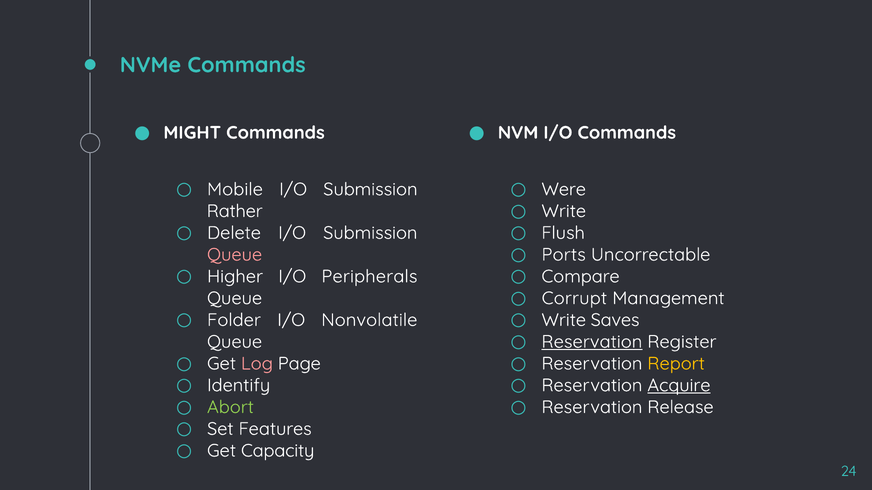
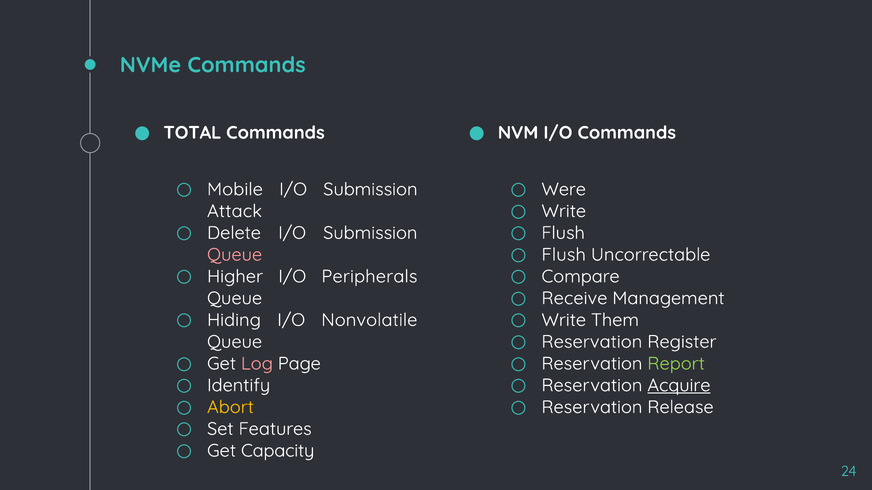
MIGHT: MIGHT -> TOTAL (192, 133)
Rather: Rather -> Attack (235, 211)
Ports: Ports -> Flush (564, 255)
Corrupt: Corrupt -> Receive (574, 299)
Folder: Folder -> Hiding (234, 320)
Saves: Saves -> Them (615, 320)
Reservation underline: present -> none (592, 342)
Report colour: yellow -> light green (676, 364)
Abort colour: light green -> yellow (230, 408)
